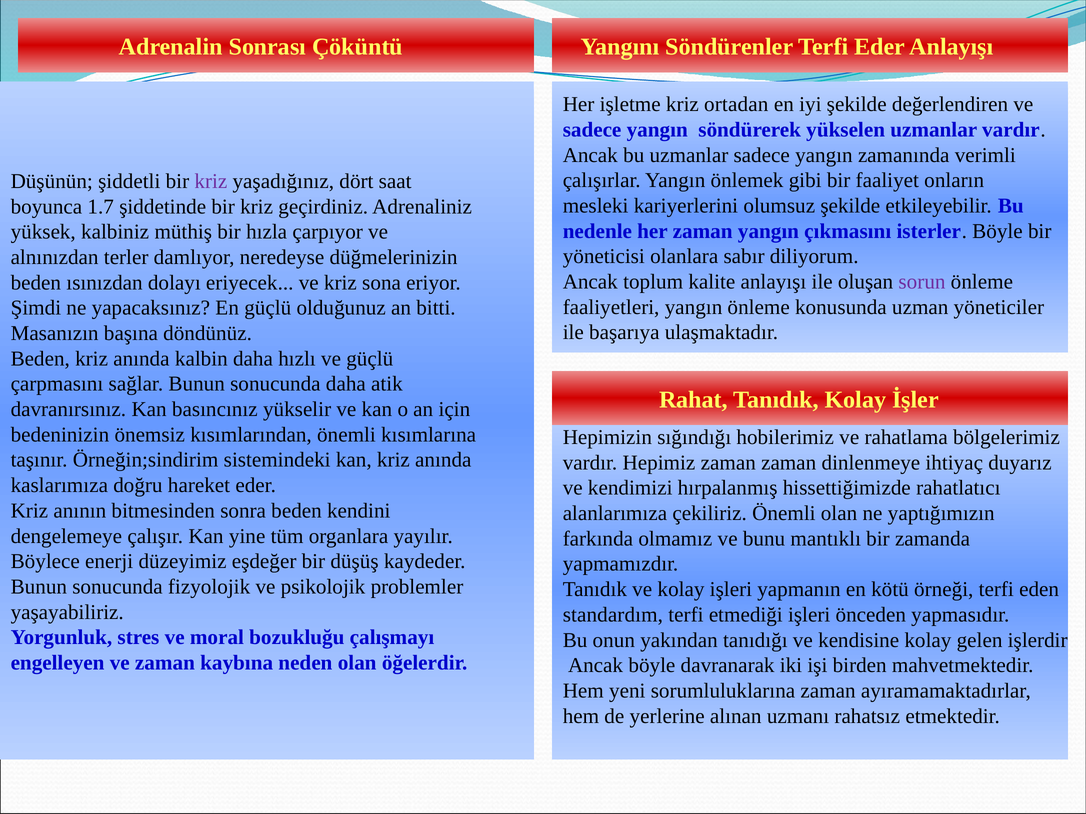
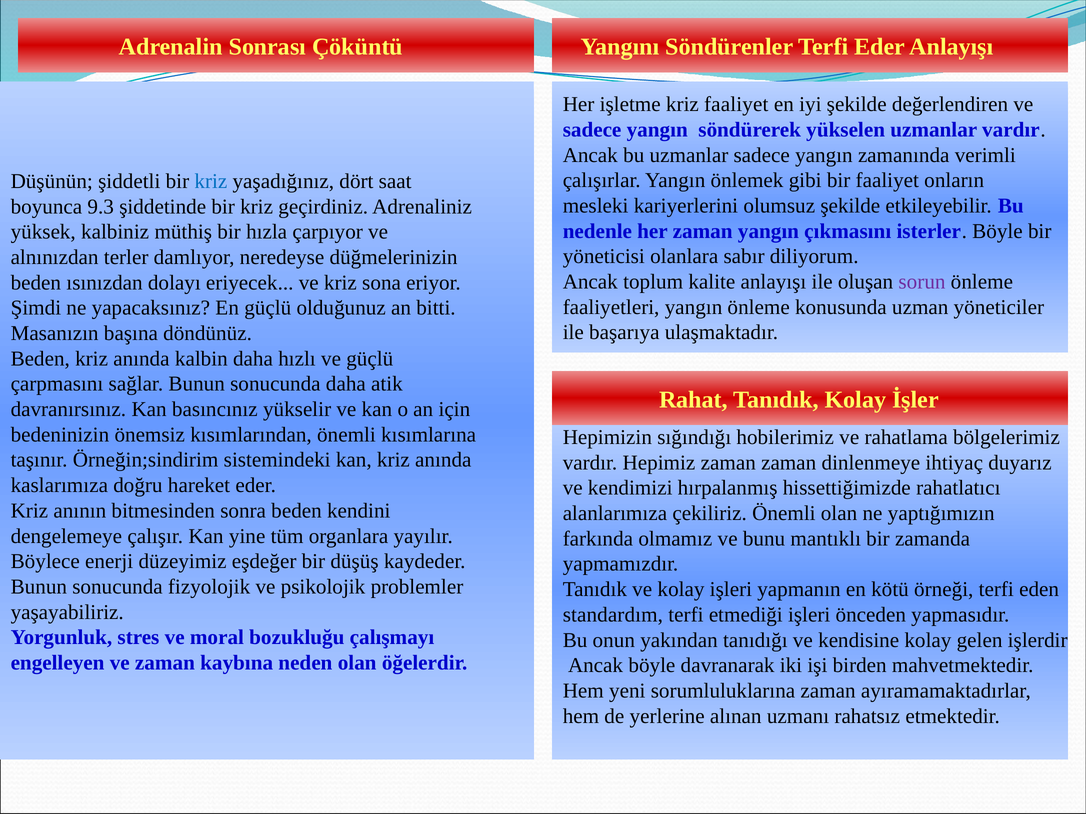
kriz ortadan: ortadan -> faaliyet (736, 105)
kriz colour: purple -> blue (211, 181)
1.7: 1.7 -> 9.3 (101, 207)
